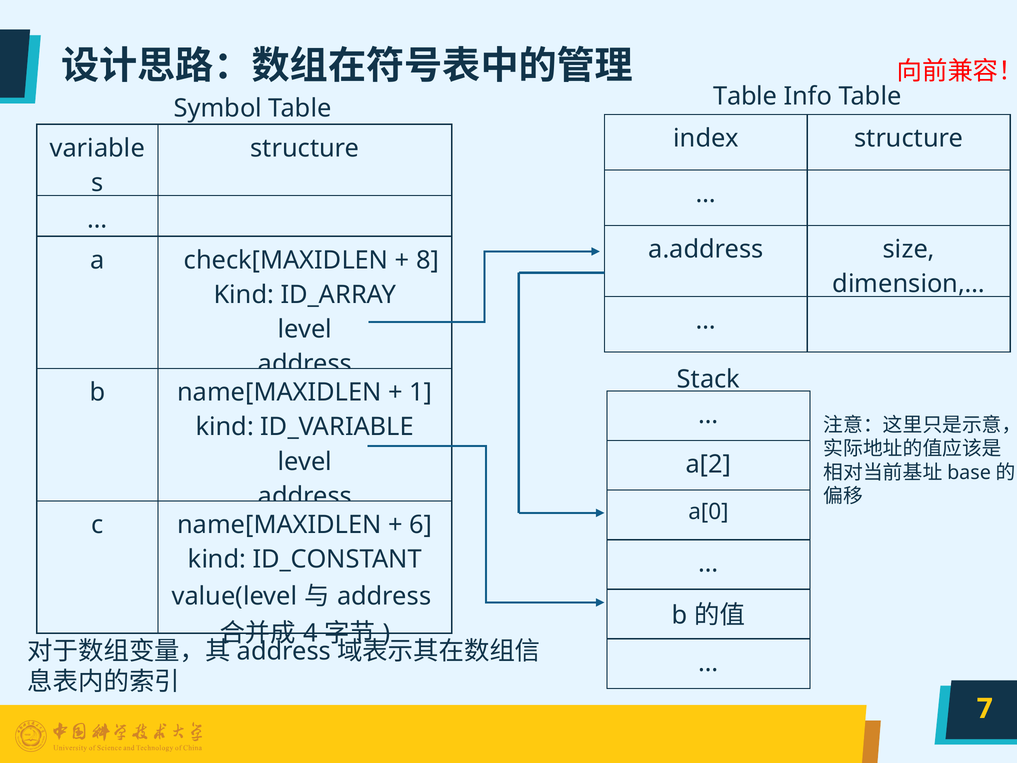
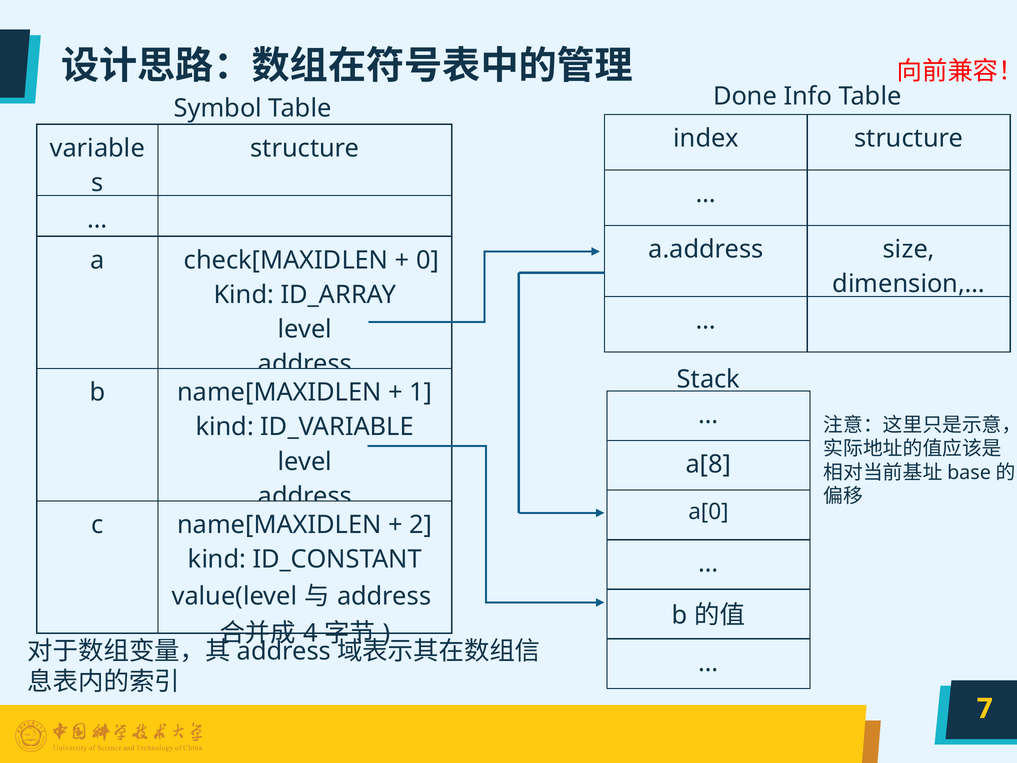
Table: Table -> Done (745, 96)
8: 8 -> 0 (427, 260)
a[2: a[2 -> a[8 (708, 464)
6: 6 -> 2 (421, 525)
